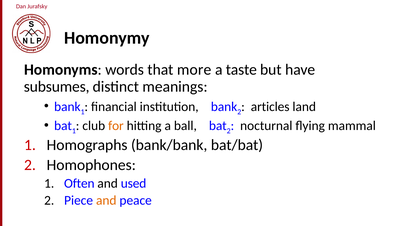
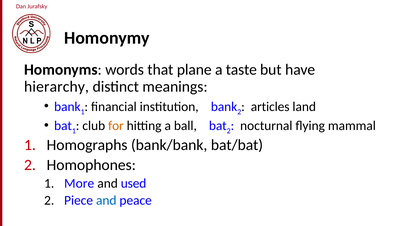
more: more -> plane (194, 70)
subsumes: subsumes -> hierarchy (56, 86)
Often: Often -> More (79, 183)
and colour: orange -> blue (106, 200)
